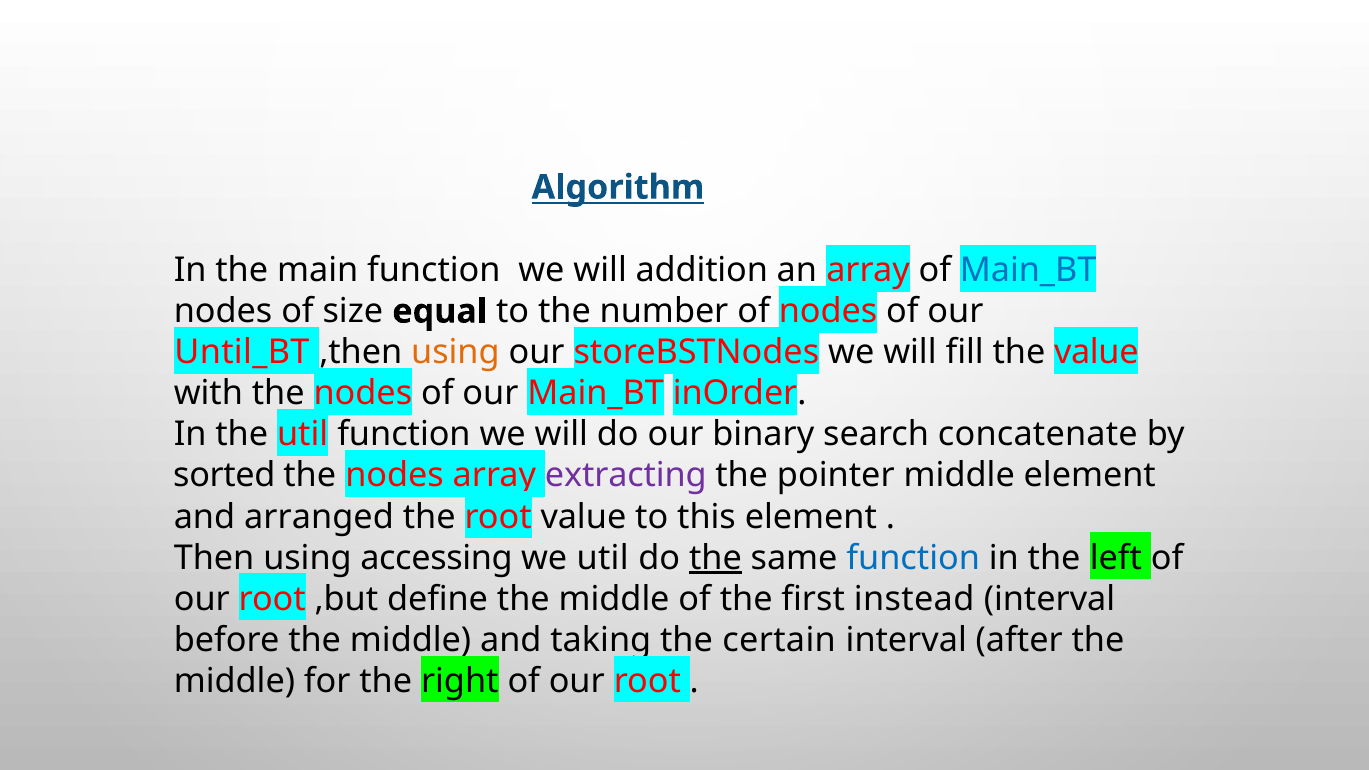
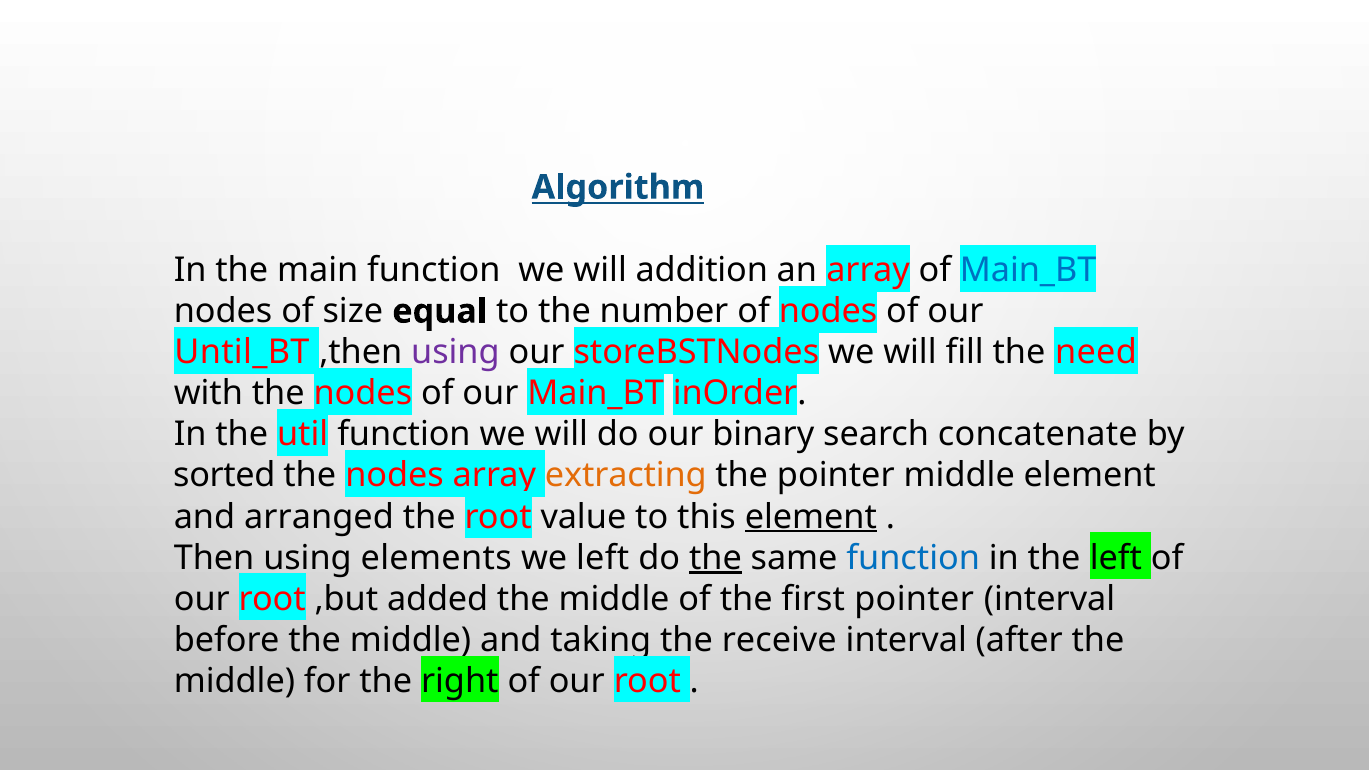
using colour: orange -> purple (455, 352)
the value: value -> need (1096, 352)
extracting colour: purple -> orange (626, 476)
element underline: none -> present (811, 517)
accessing: accessing -> elements (436, 558)
we util: util -> left (603, 558)
define: define -> added (438, 599)
first instead: instead -> pointer (914, 599)
certain: certain -> receive (779, 640)
